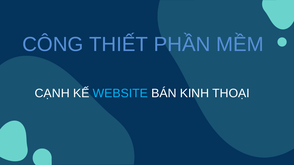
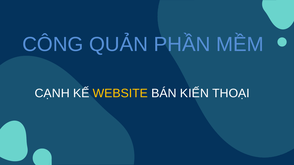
THIẾT: THIẾT -> QUẢN (119, 44)
WEBSITE colour: light blue -> yellow (120, 94)
KINH: KINH -> KIẾN (194, 94)
